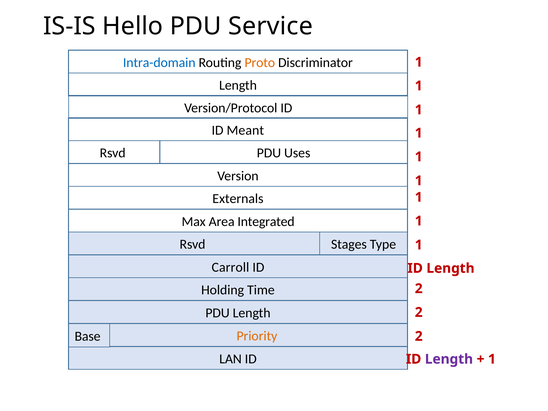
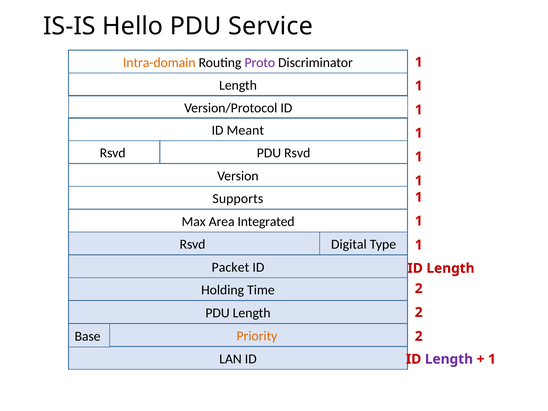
Intra-domain colour: blue -> orange (159, 63)
Proto colour: orange -> purple (260, 63)
PDU Uses: Uses -> Rsvd (297, 153)
Externals: Externals -> Supports (238, 199)
Stages: Stages -> Digital (349, 244)
Carroll: Carroll -> Packet (230, 267)
